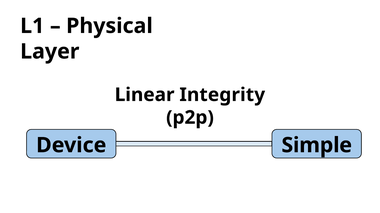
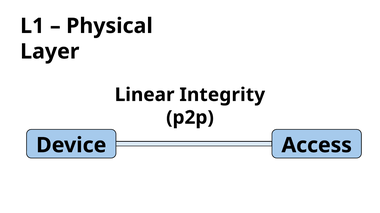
Simple: Simple -> Access (317, 146)
